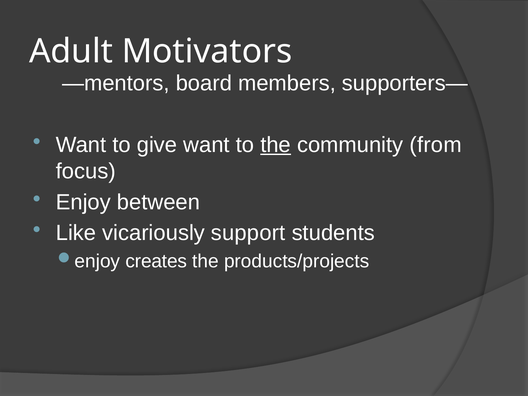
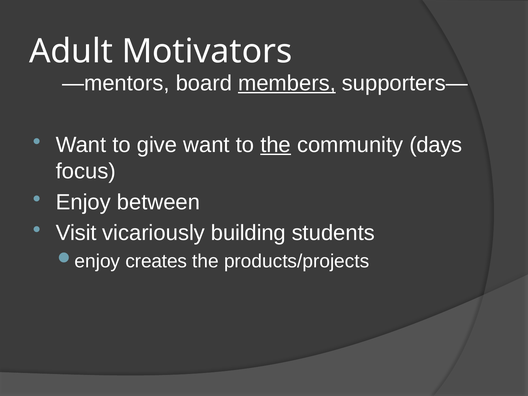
members underline: none -> present (287, 83)
from: from -> days (436, 145)
Like: Like -> Visit (76, 233)
support: support -> building (248, 233)
